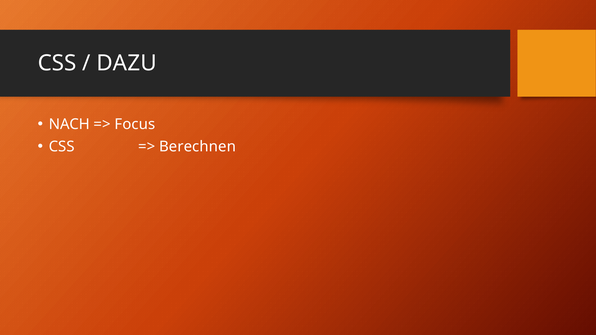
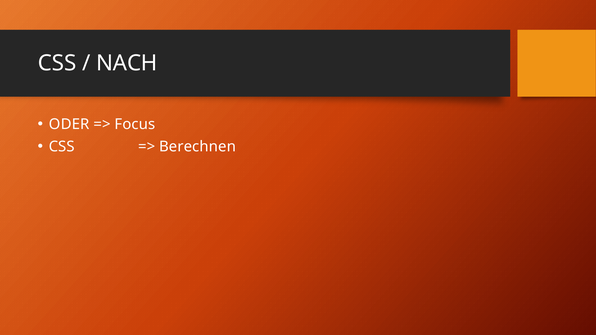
DAZU: DAZU -> NACH (127, 63)
NACH: NACH -> ODER (69, 124)
